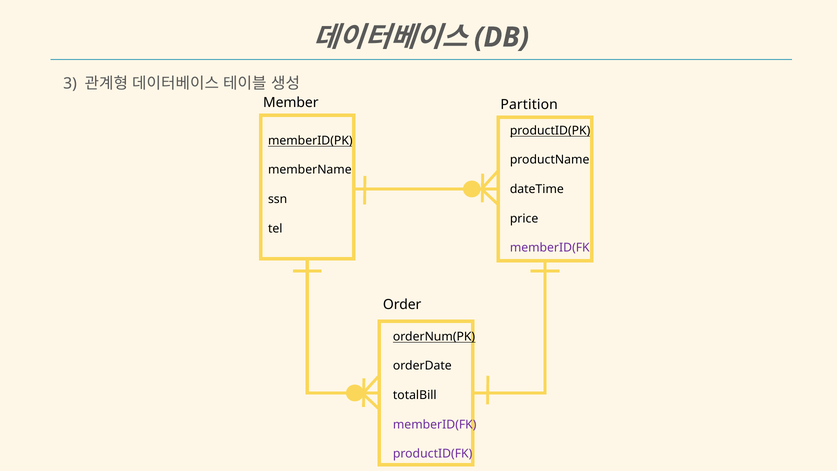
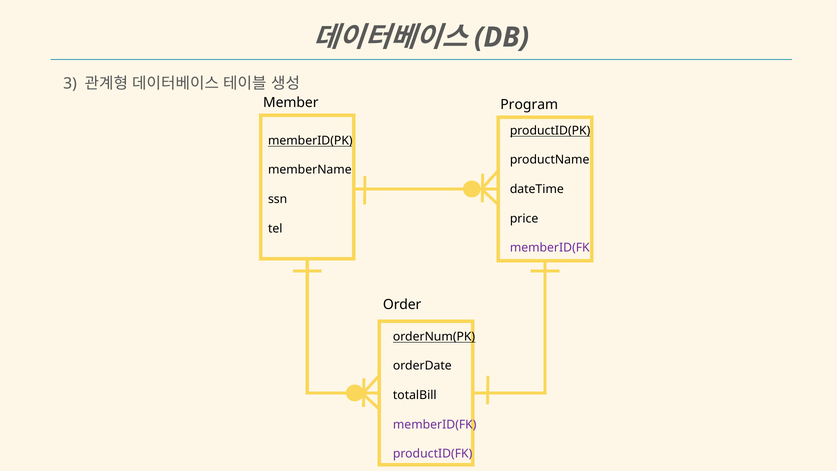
Partition: Partition -> Program (529, 104)
